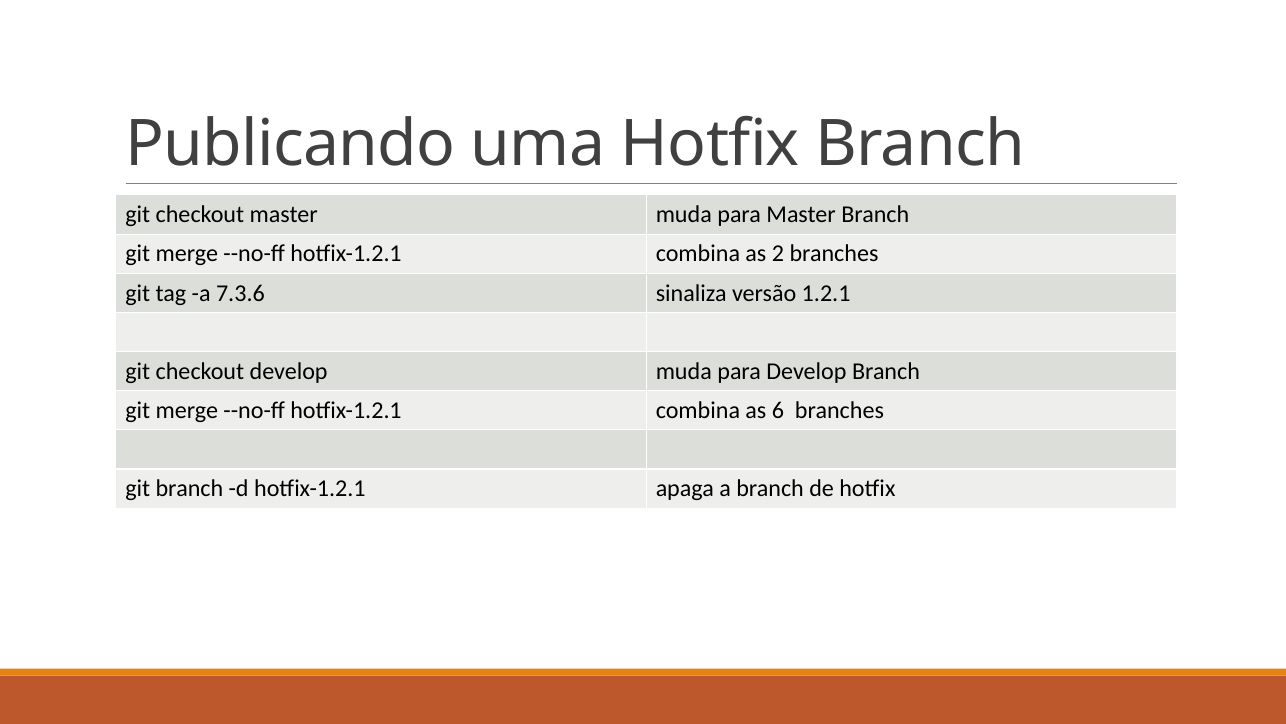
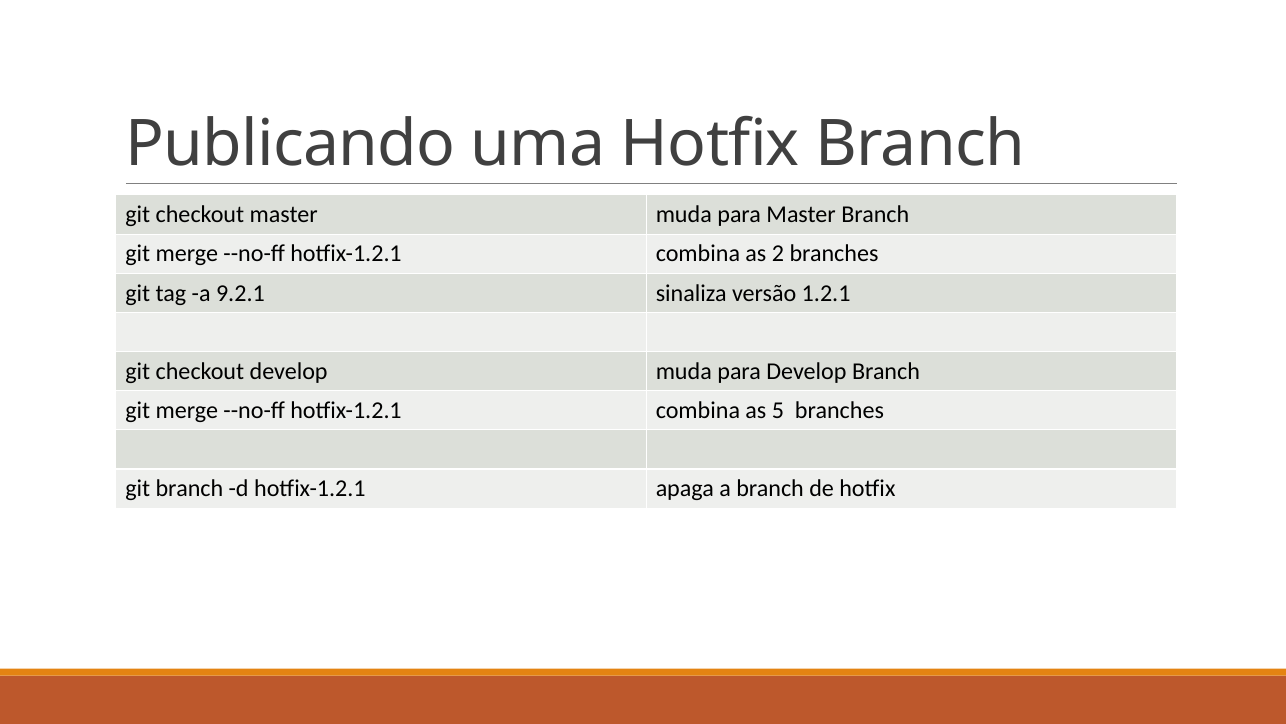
7.3.6: 7.3.6 -> 9.2.1 (240, 293)
6: 6 -> 5 (778, 410)
